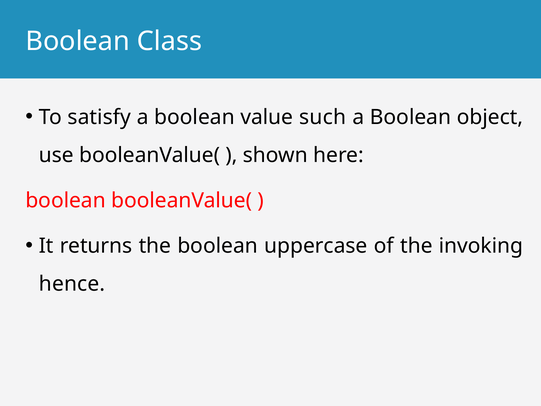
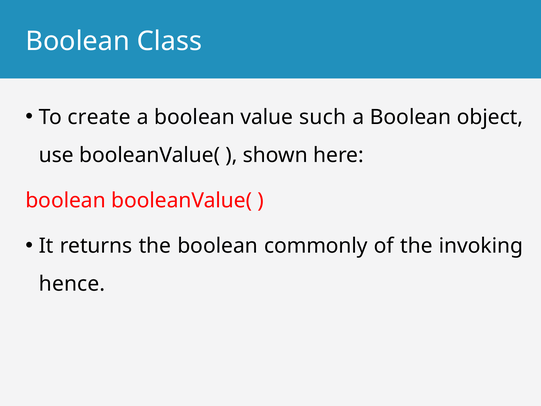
satisfy: satisfy -> create (99, 117)
uppercase: uppercase -> commonly (316, 246)
